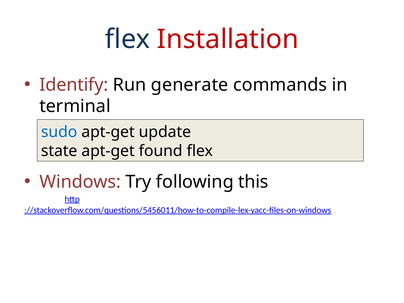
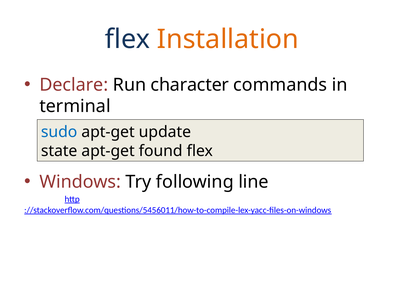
Installation colour: red -> orange (228, 39)
Identify: Identify -> Declare (74, 85)
generate: generate -> character (190, 85)
this: this -> line (253, 182)
